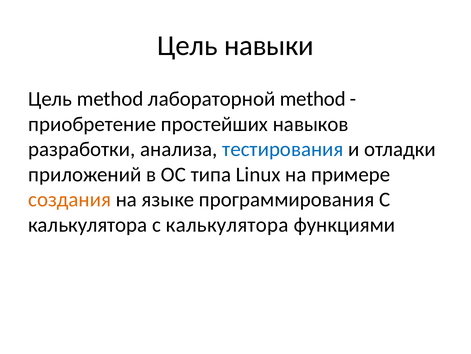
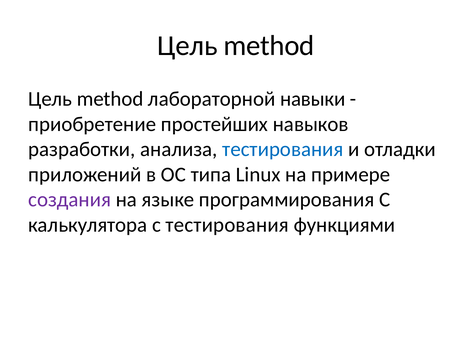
навыки: навыки -> method (269, 46)
лабораторной method: method -> навыки (313, 99)
создания colour: orange -> purple (70, 199)
с калькулятора: калькулятора -> тестирования (227, 224)
